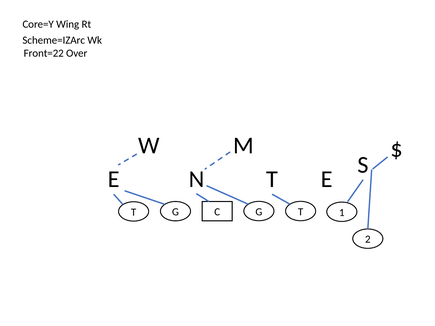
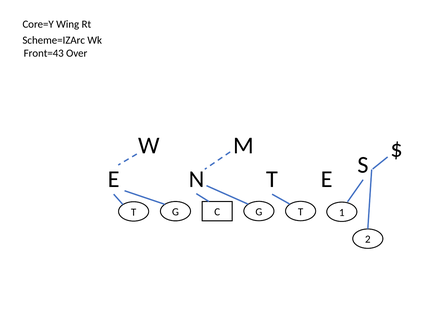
Front=22: Front=22 -> Front=43 (44, 53)
